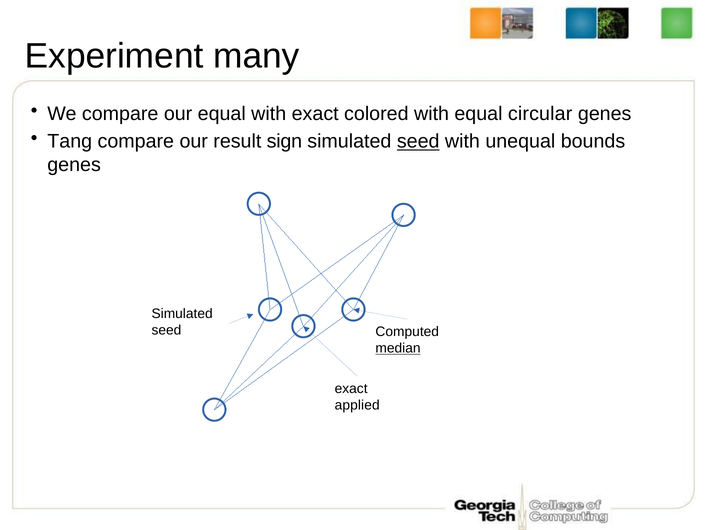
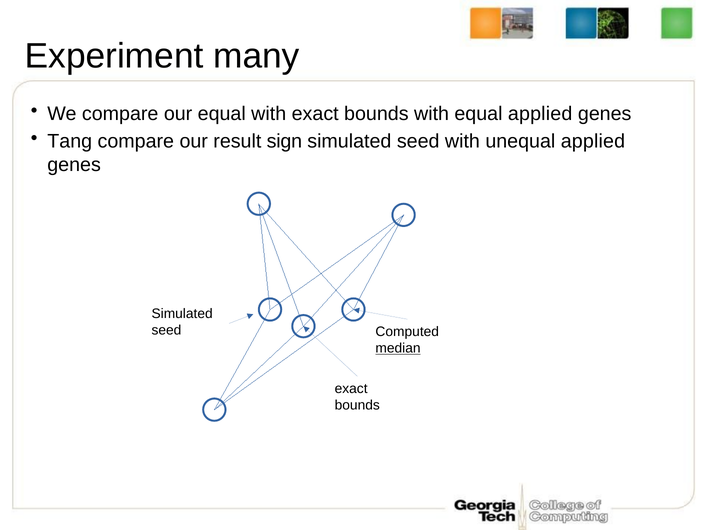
with exact colored: colored -> bounds (376, 114)
equal circular: circular -> applied (540, 114)
seed underline: present -> none (418, 141)
unequal bounds: bounds -> applied (593, 141)
applied: applied -> bounds (357, 406)
